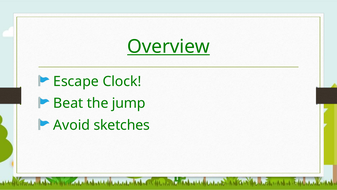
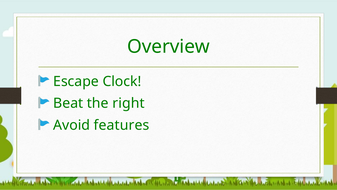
Overview underline: present -> none (169, 46)
jump: jump -> right (129, 103)
sketches: sketches -> features (122, 125)
